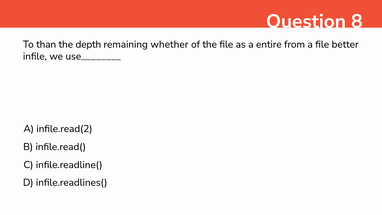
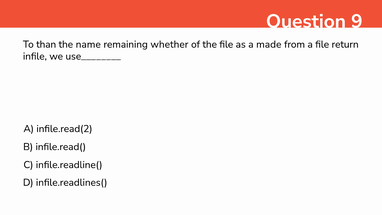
8: 8 -> 9 (357, 21)
depth: depth -> name (88, 44)
entire: entire -> made (269, 44)
better: better -> return (345, 44)
